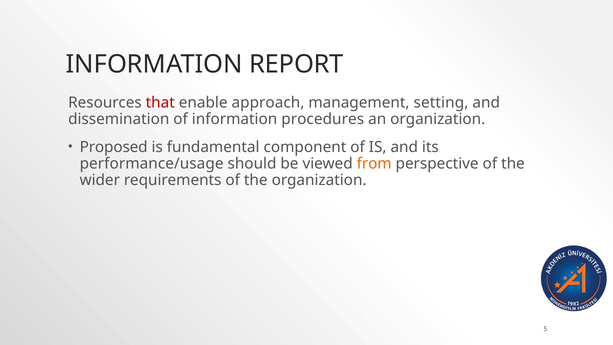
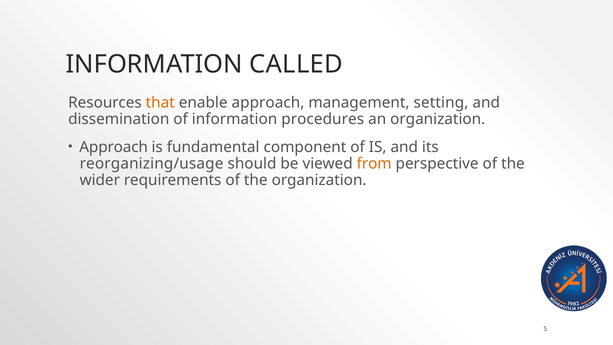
REPORT: REPORT -> CALLED (296, 64)
that colour: red -> orange (160, 102)
Proposed: Proposed -> Approach (114, 147)
performance/usage: performance/usage -> reorganizing/usage (152, 164)
